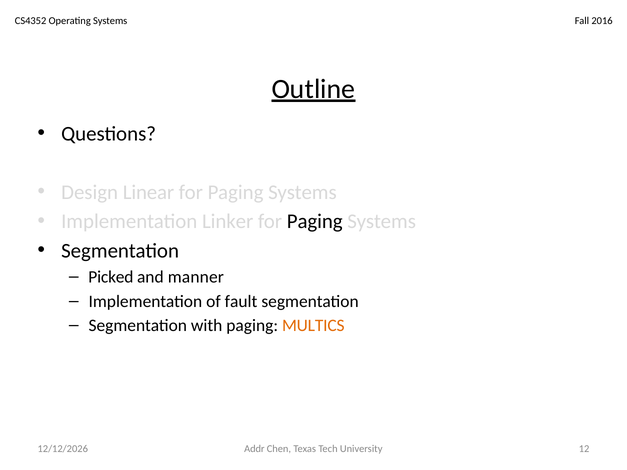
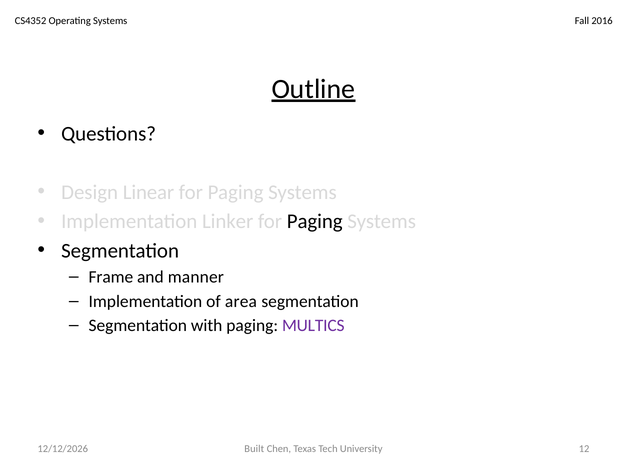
Picked: Picked -> Frame (111, 277)
fault: fault -> area (241, 301)
MULTICS colour: orange -> purple (313, 326)
Addr: Addr -> Built (254, 449)
